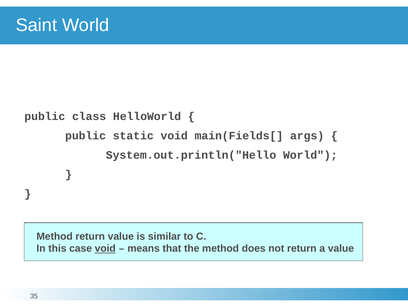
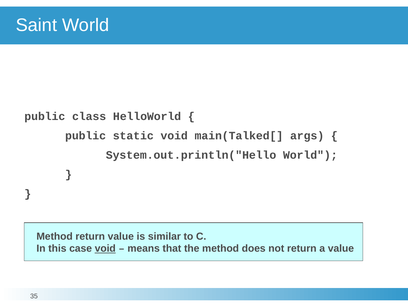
main(Fields[: main(Fields[ -> main(Talked[ (239, 136)
